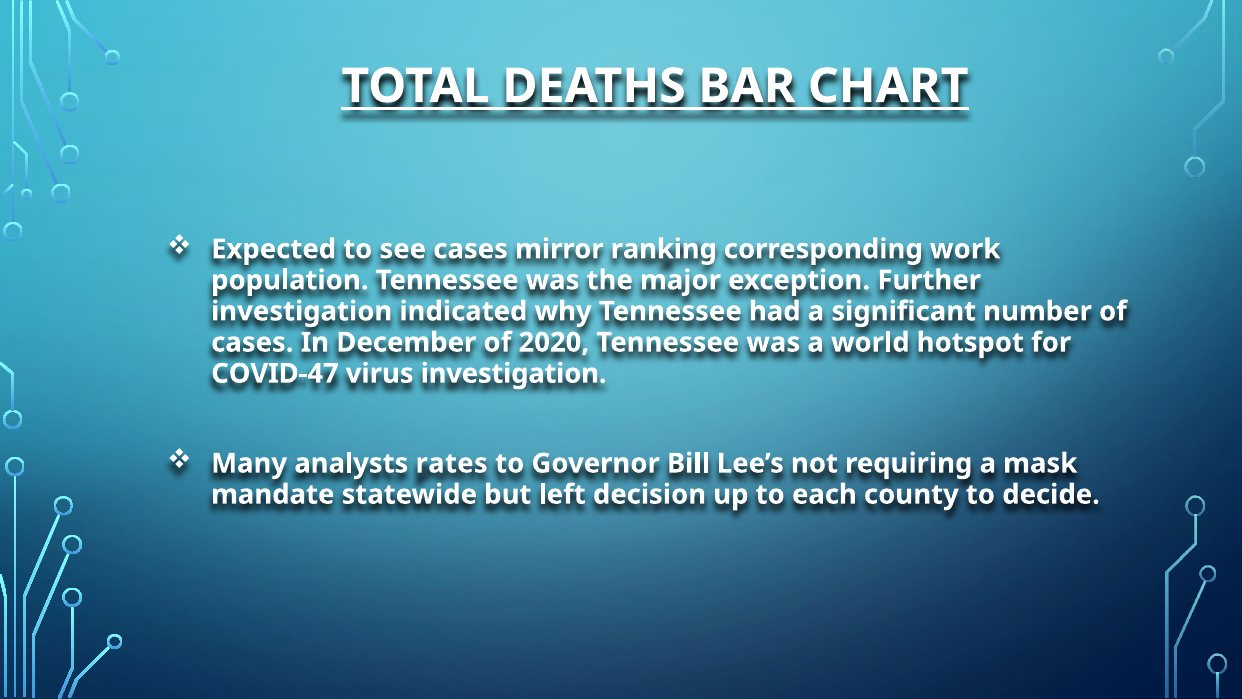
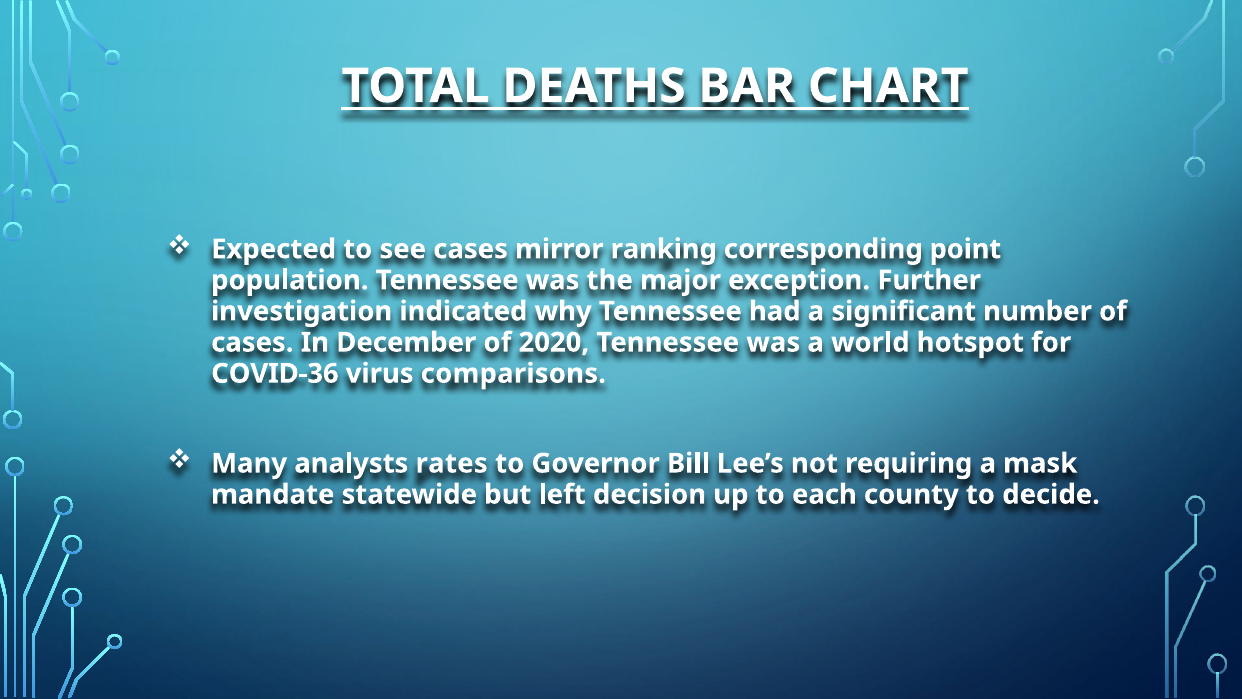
work: work -> point (965, 249)
COVID-47: COVID-47 -> COVID-36 (275, 373)
virus investigation: investigation -> comparisons (513, 373)
